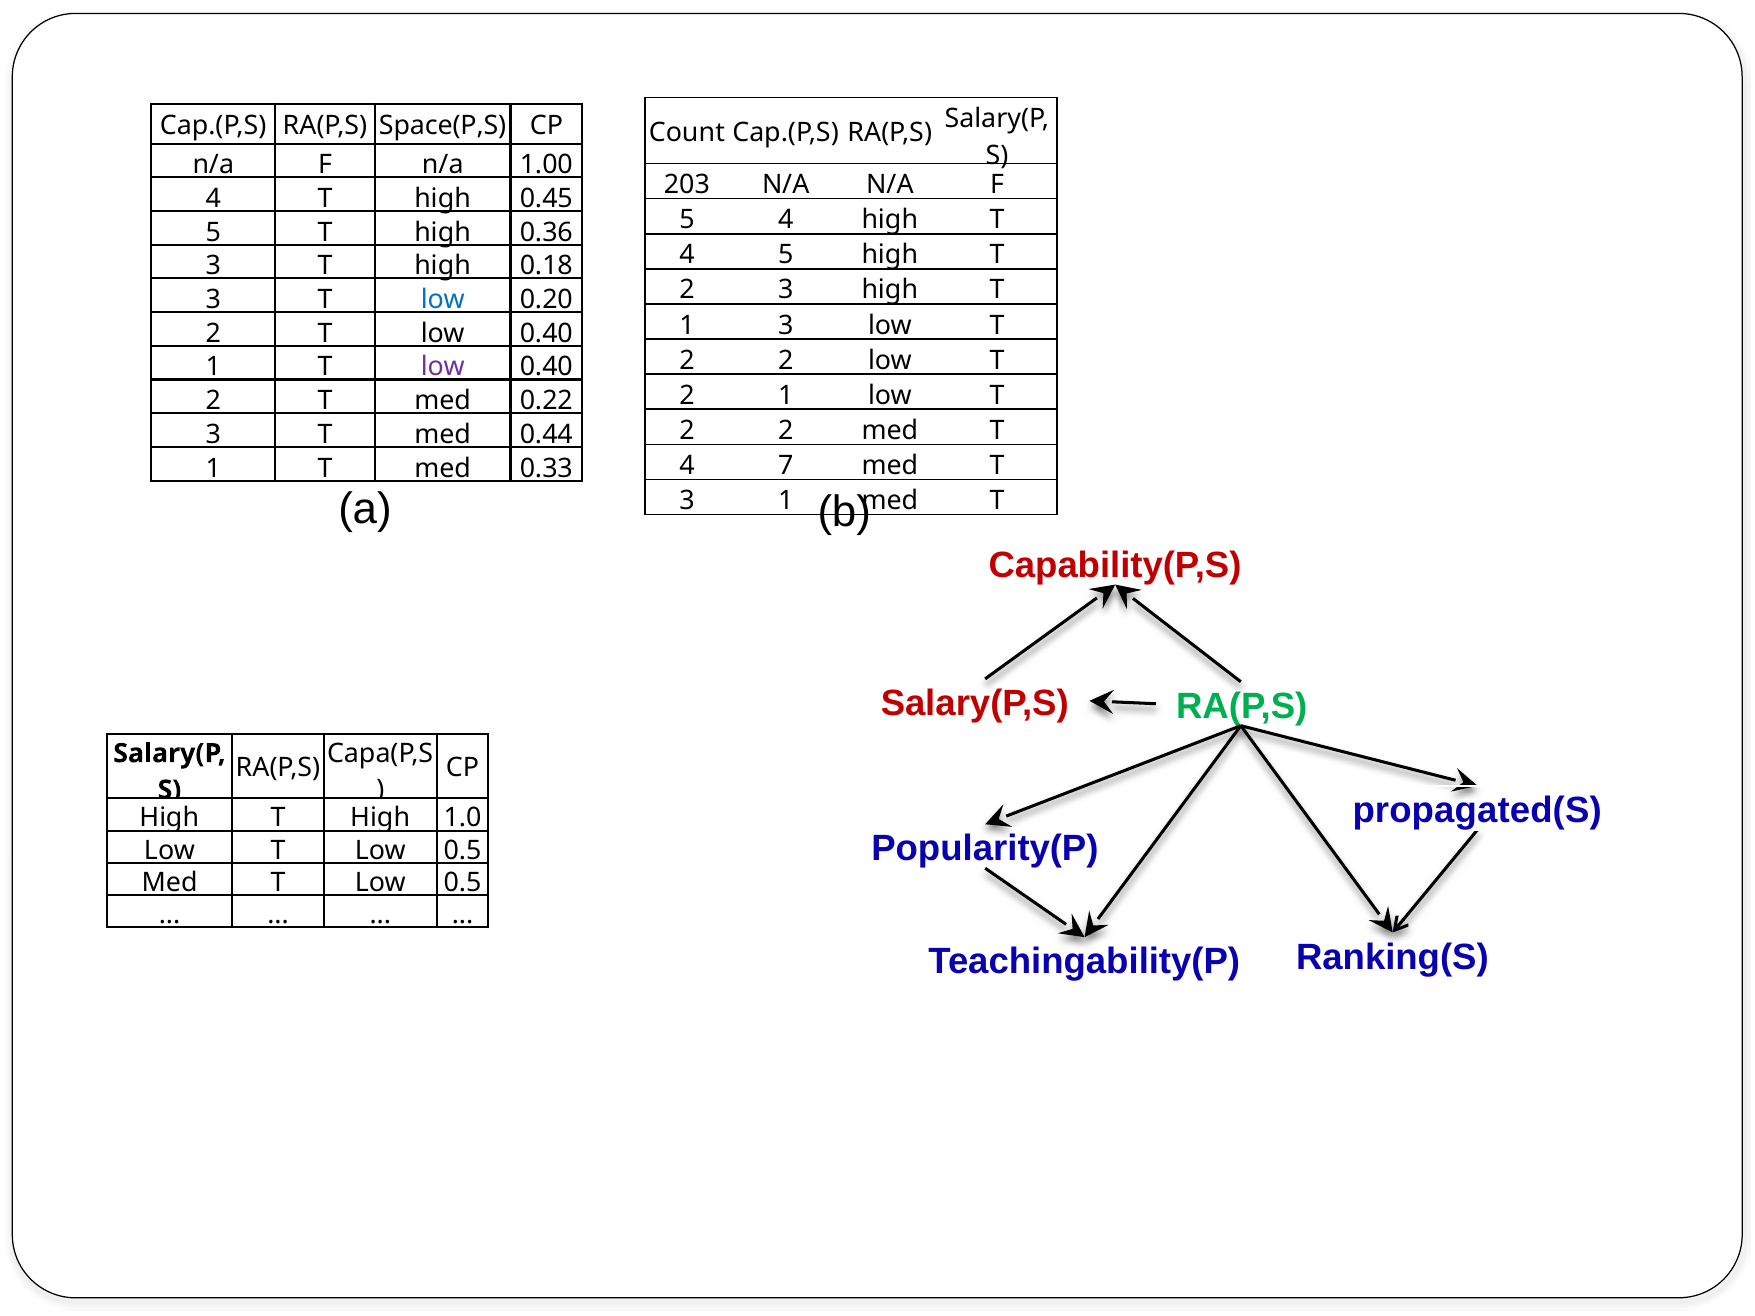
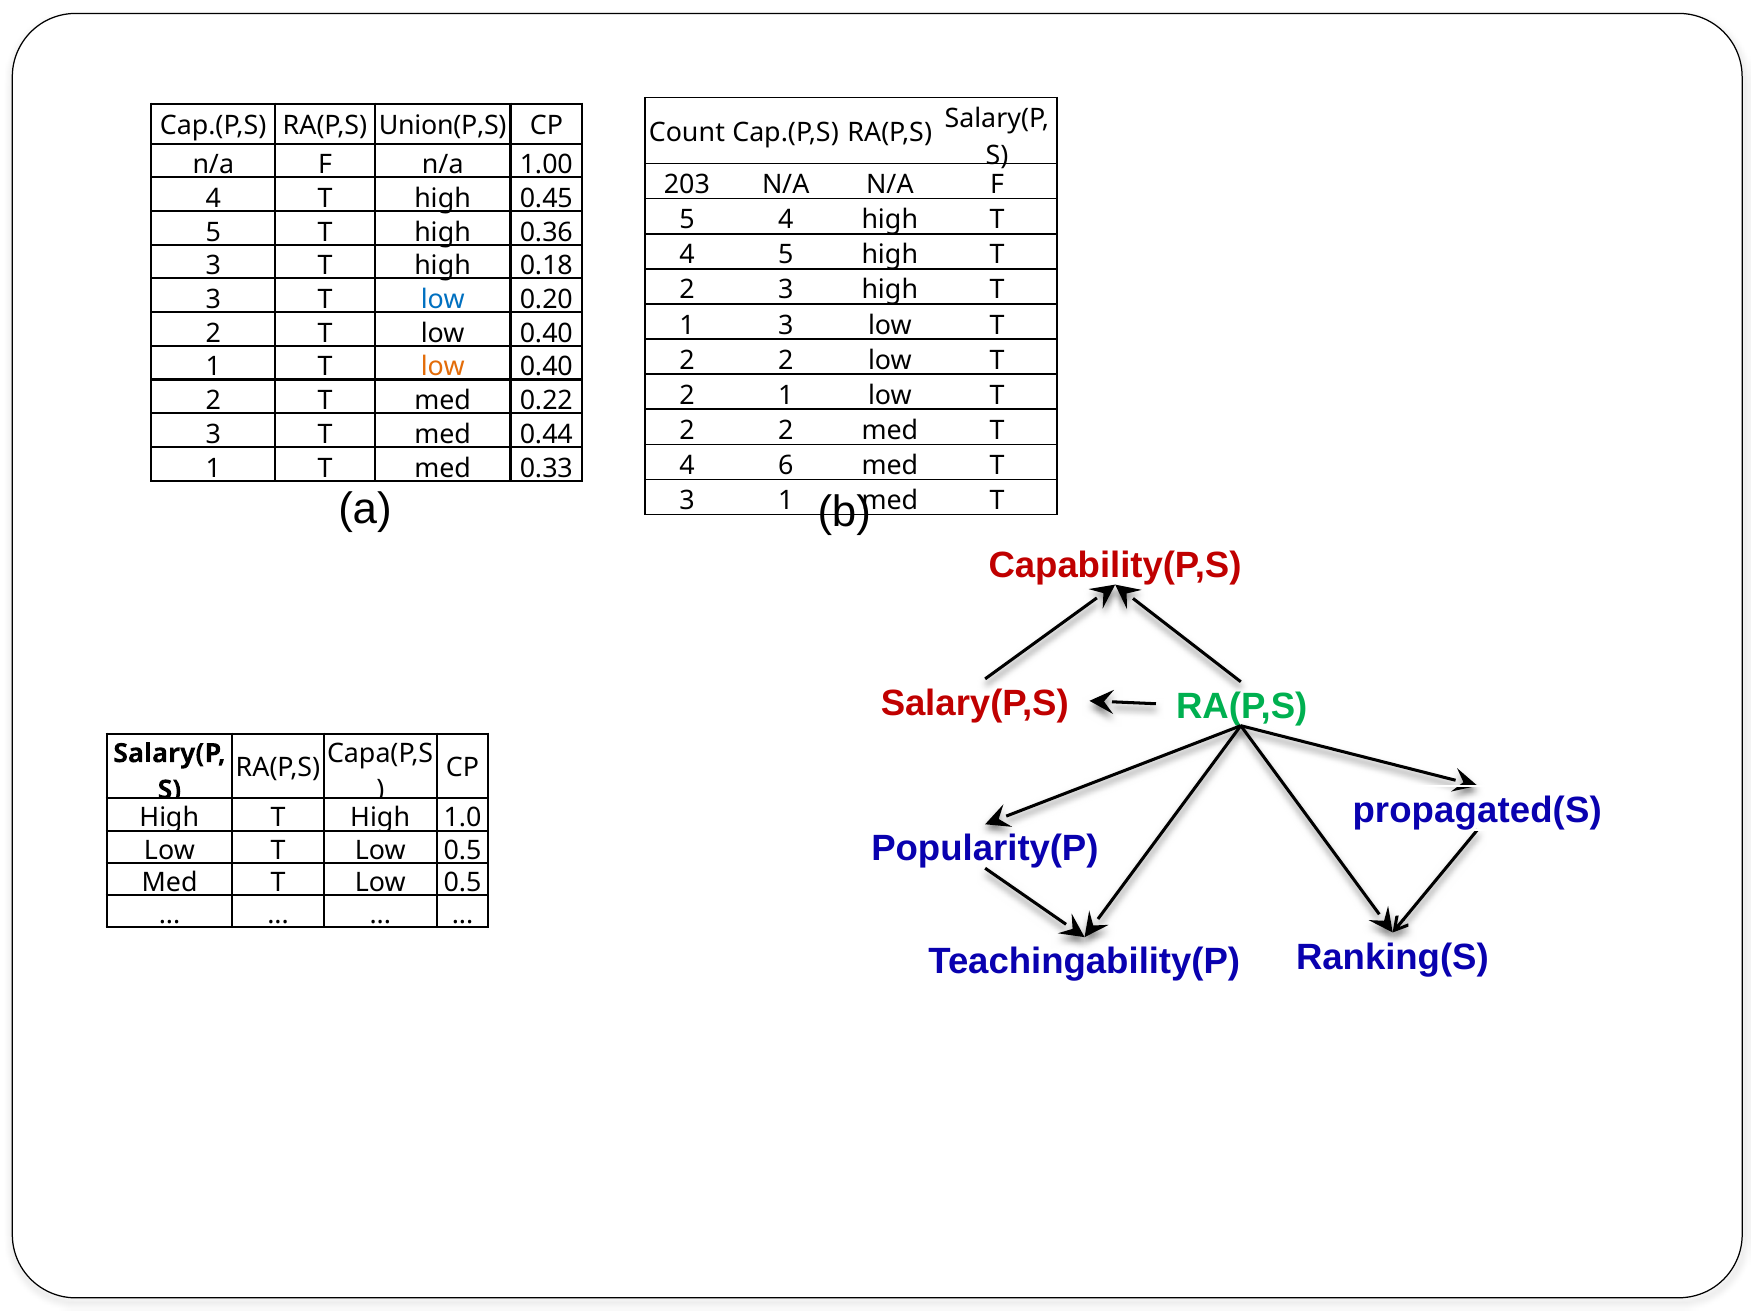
Space(P,S: Space(P,S -> Union(P,S (443, 126)
low colour: purple -> orange (443, 367)
7: 7 -> 6 (786, 466)
